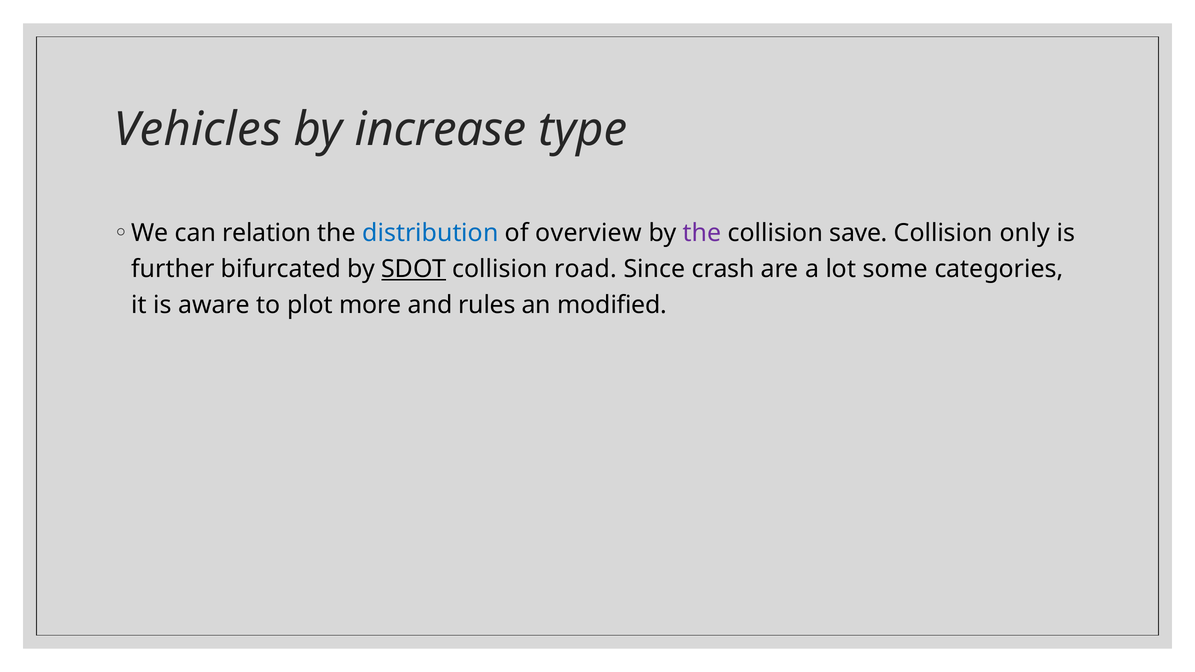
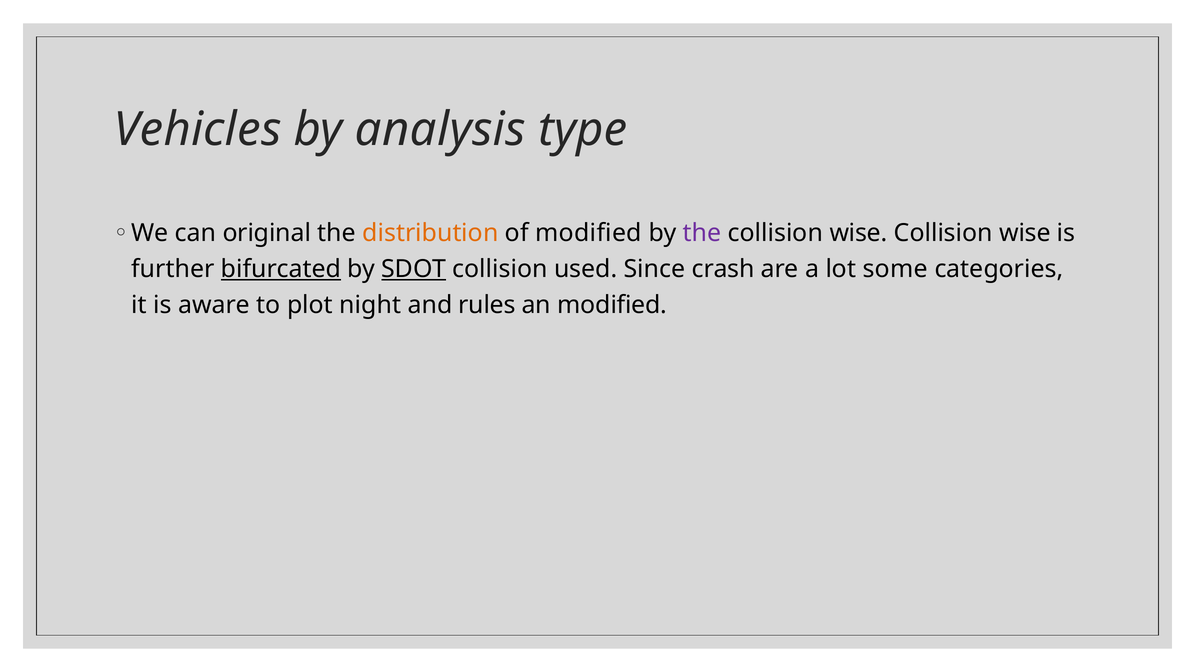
increase: increase -> analysis (440, 130)
relation: relation -> original (267, 233)
distribution colour: blue -> orange (430, 233)
of overview: overview -> modified (589, 233)
save: save -> wise (858, 233)
only: only -> wise (1025, 233)
bifurcated underline: none -> present (281, 269)
road: road -> used (586, 269)
more: more -> night (370, 305)
